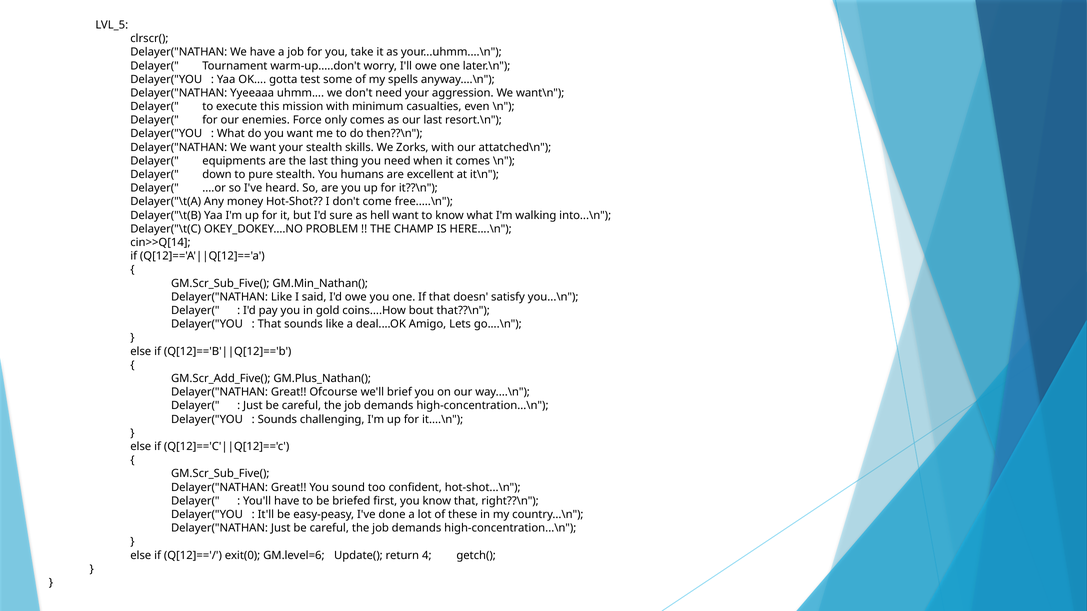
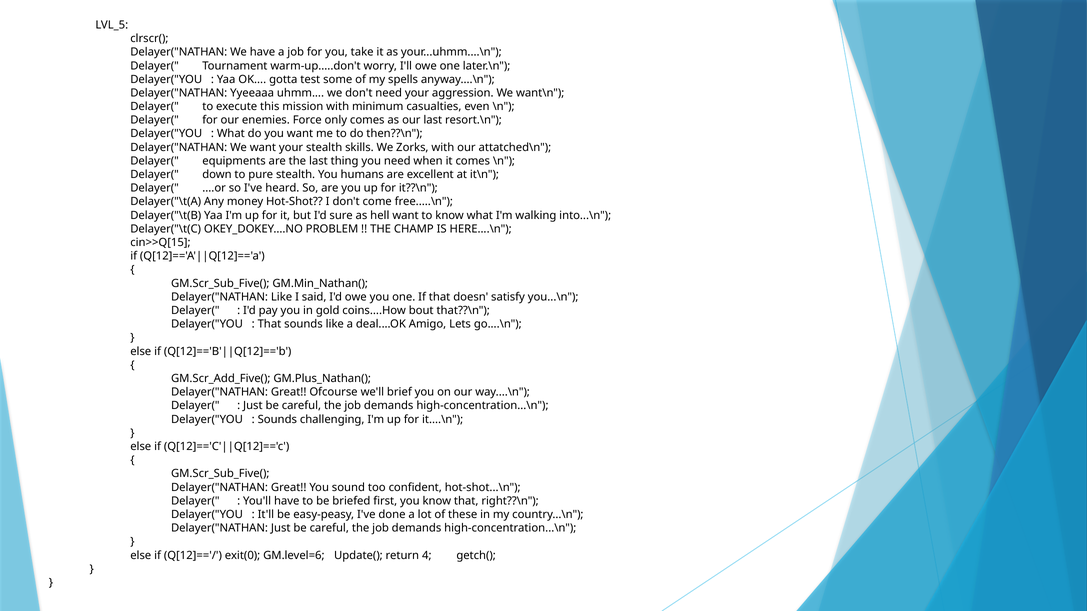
cin>>Q[14: cin>>Q[14 -> cin>>Q[15 (160, 243)
